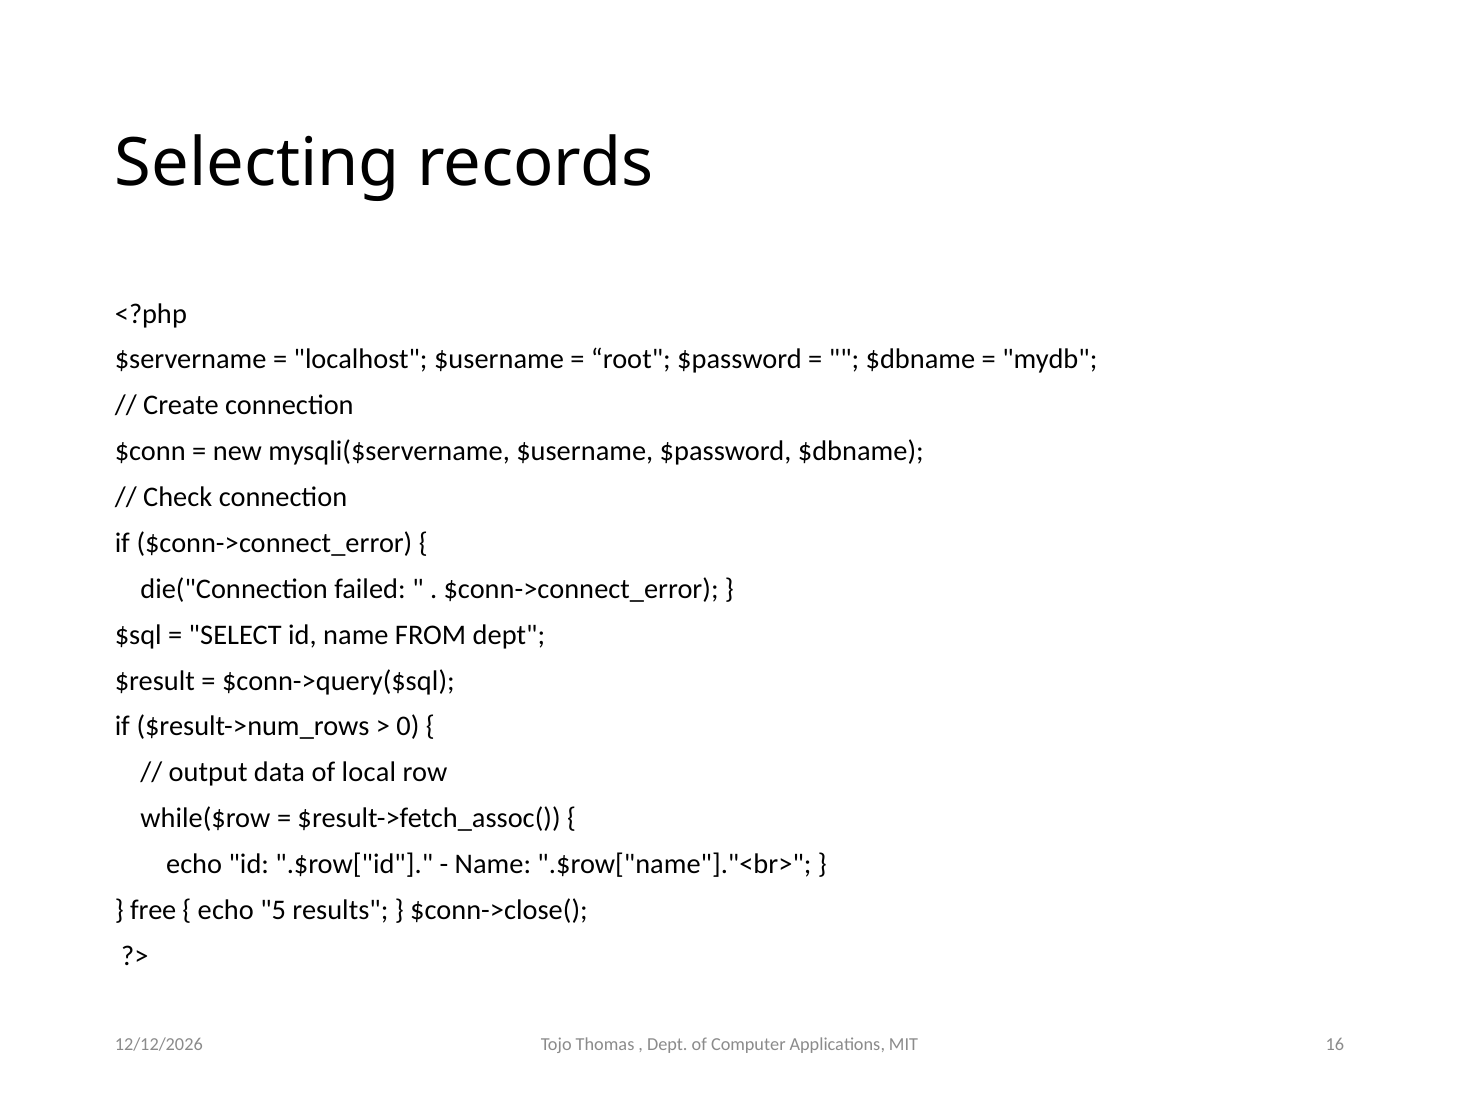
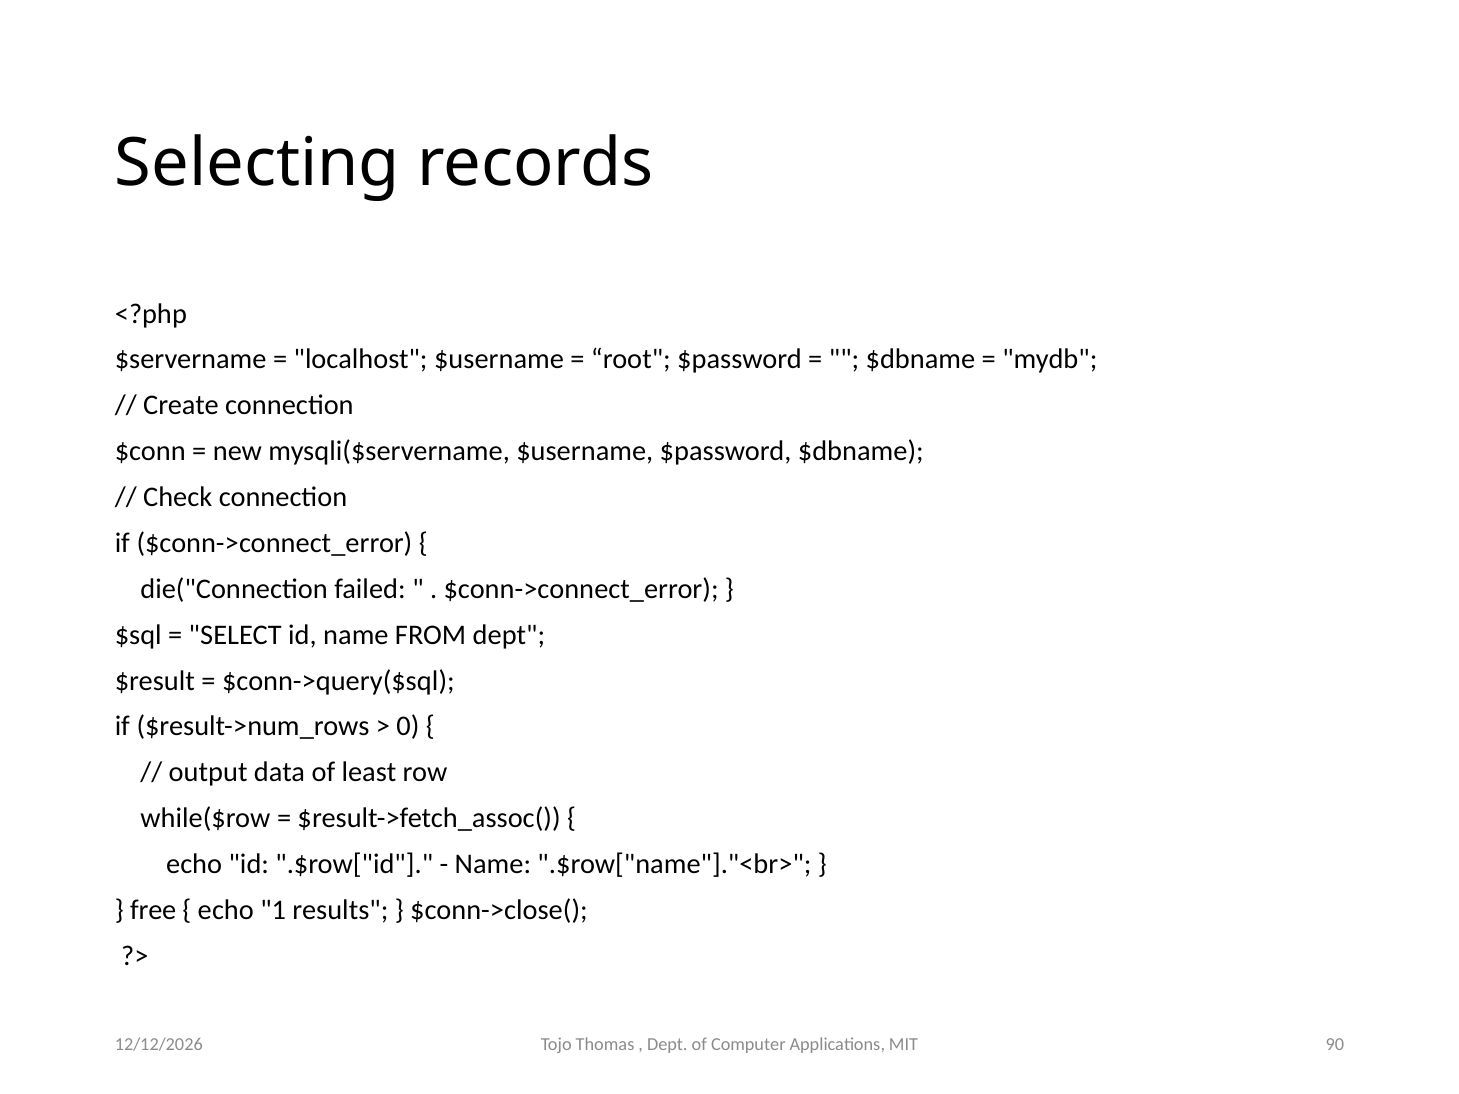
local: local -> least (369, 773)
5: 5 -> 1 (273, 910)
16: 16 -> 90 (1335, 1045)
